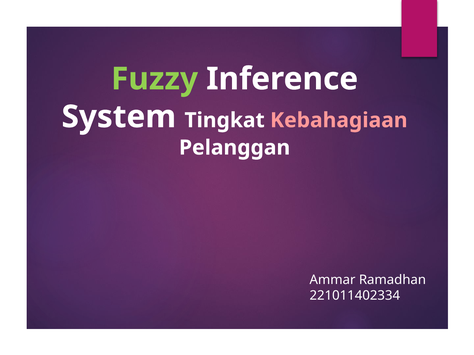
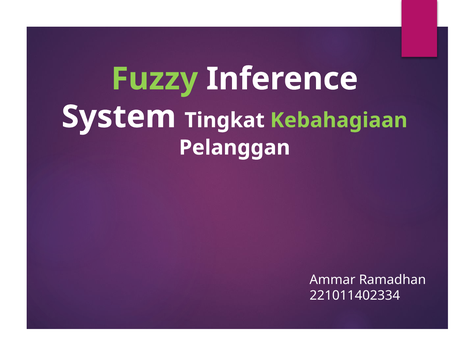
Kebahagiaan colour: pink -> light green (339, 120)
